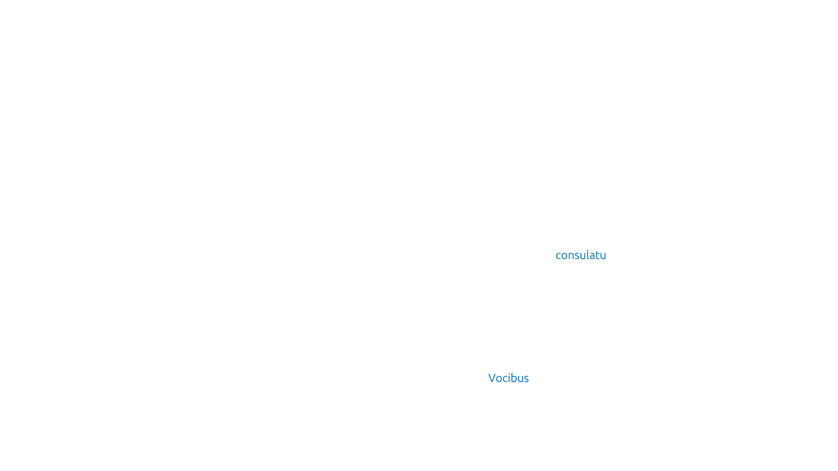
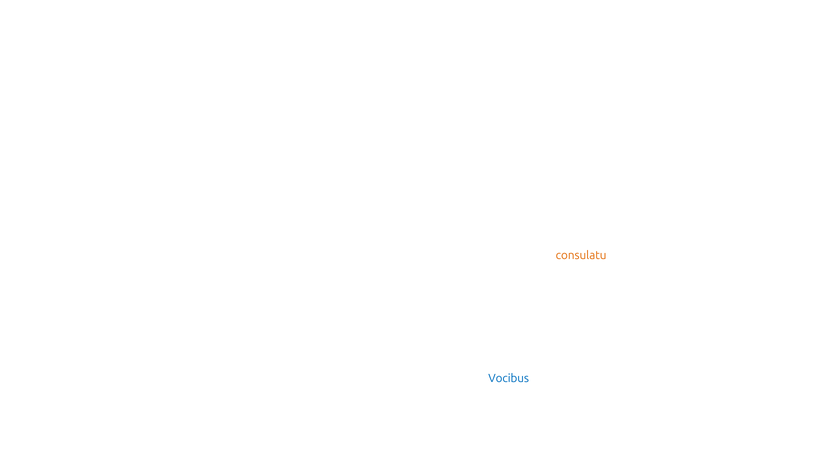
consulatu colour: blue -> orange (581, 256)
